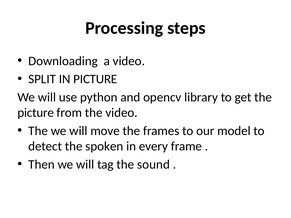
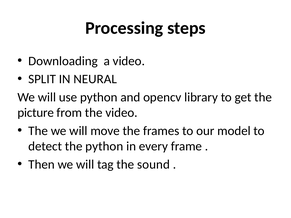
IN PICTURE: PICTURE -> NEURAL (95, 79)
the spoken: spoken -> python (104, 146)
